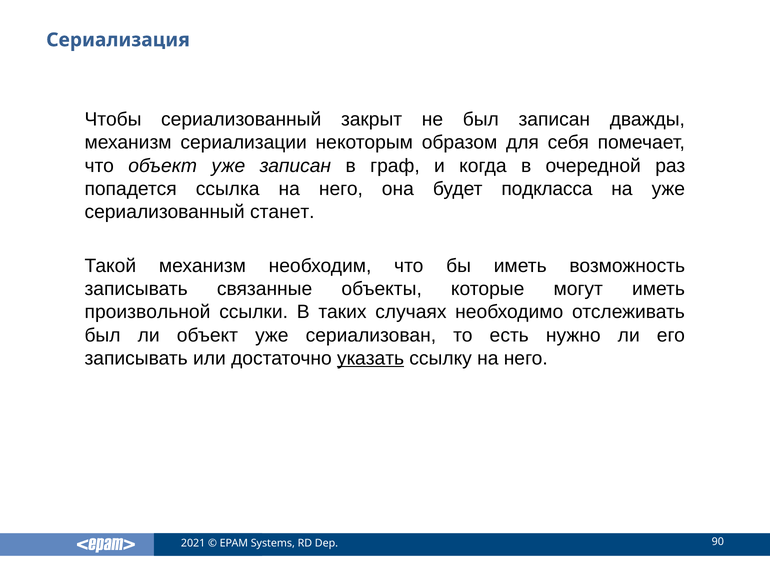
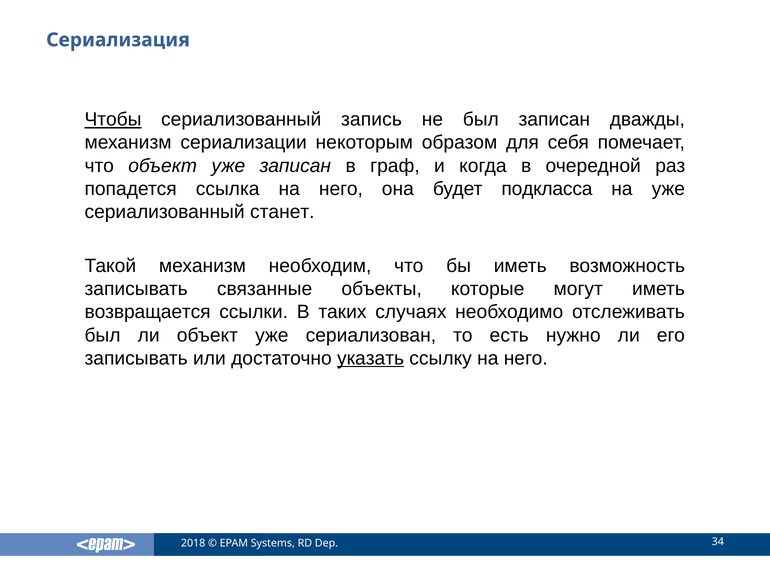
Чтобы underline: none -> present (113, 119)
закрыт: закрыт -> запись (372, 119)
произвольной: произвольной -> возвращается (148, 312)
2021: 2021 -> 2018 (193, 543)
90: 90 -> 34 (718, 541)
